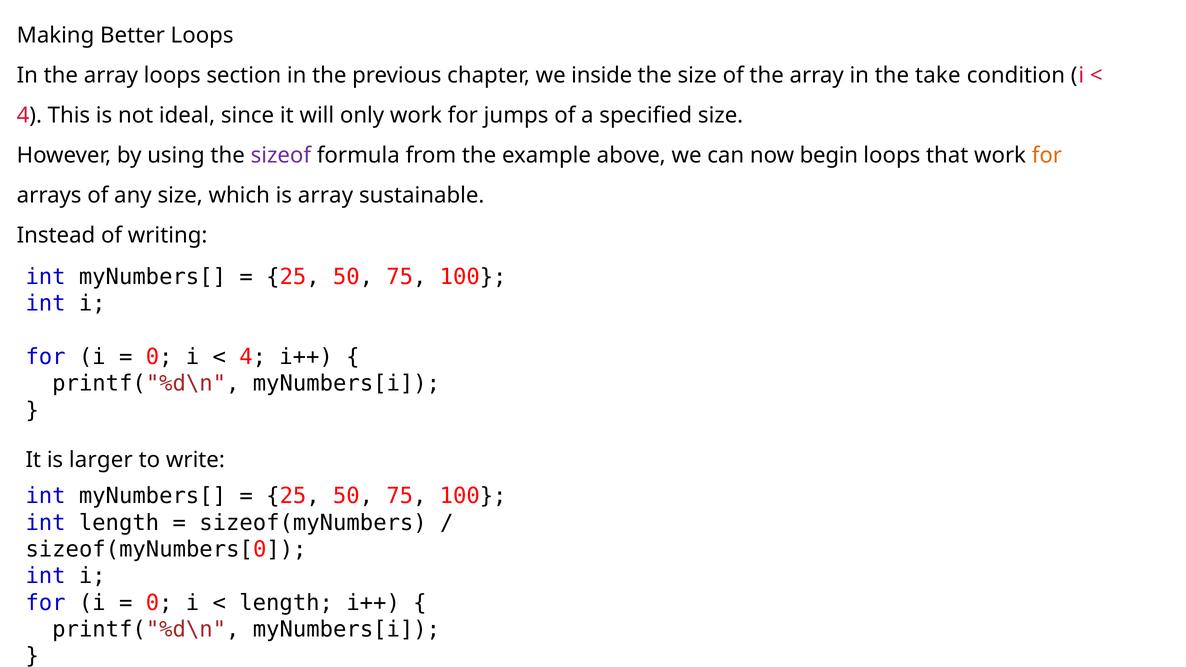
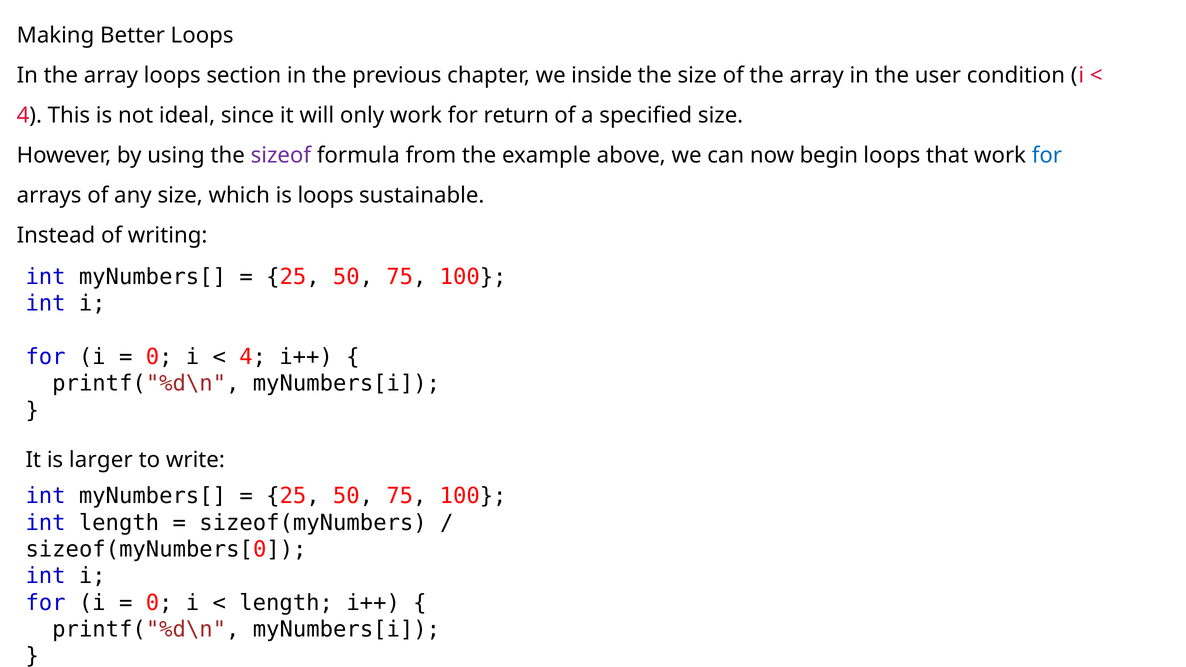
take: take -> user (938, 75)
jumps: jumps -> return (516, 115)
for colour: orange -> blue (1047, 156)
is array: array -> loops (326, 196)
